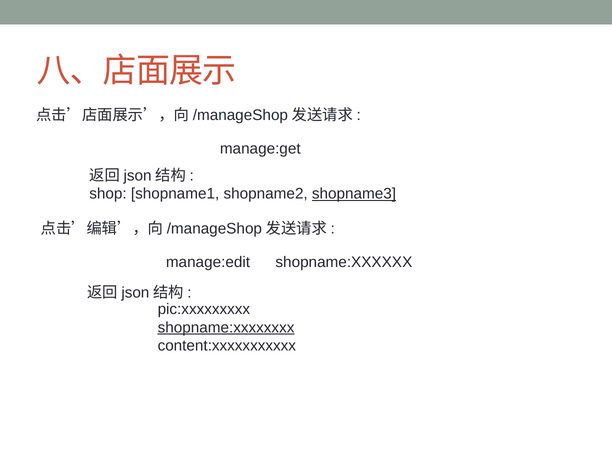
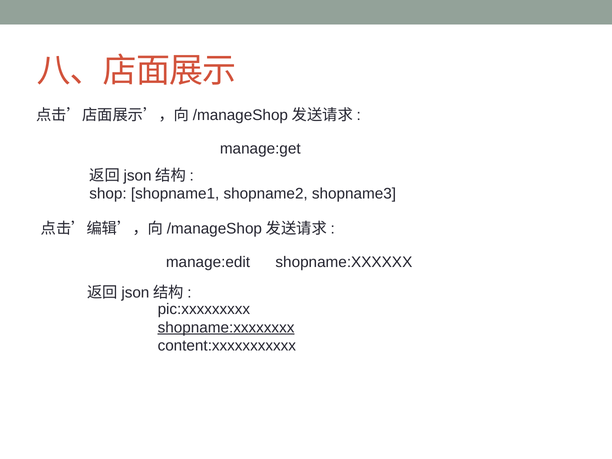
shopname3 underline: present -> none (354, 194)
